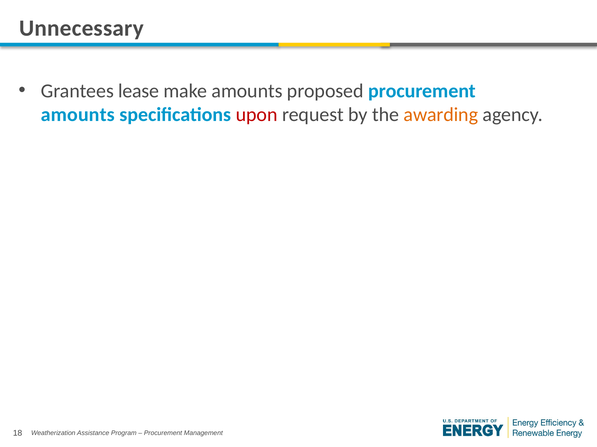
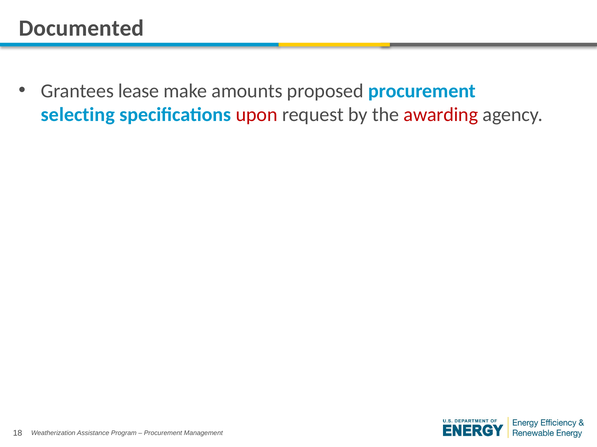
Unnecessary: Unnecessary -> Documented (81, 28)
amounts: amounts -> selecting (78, 115)
awarding colour: orange -> red (441, 115)
